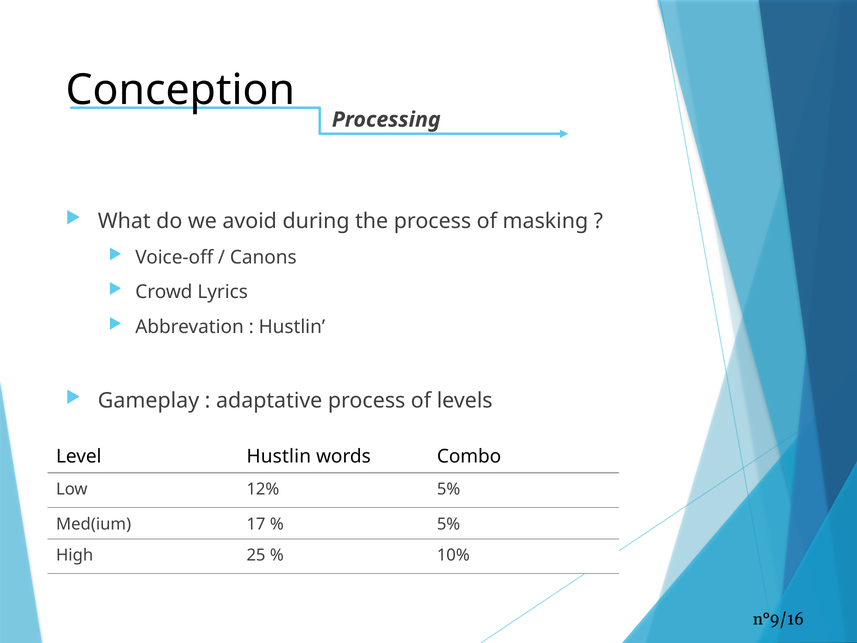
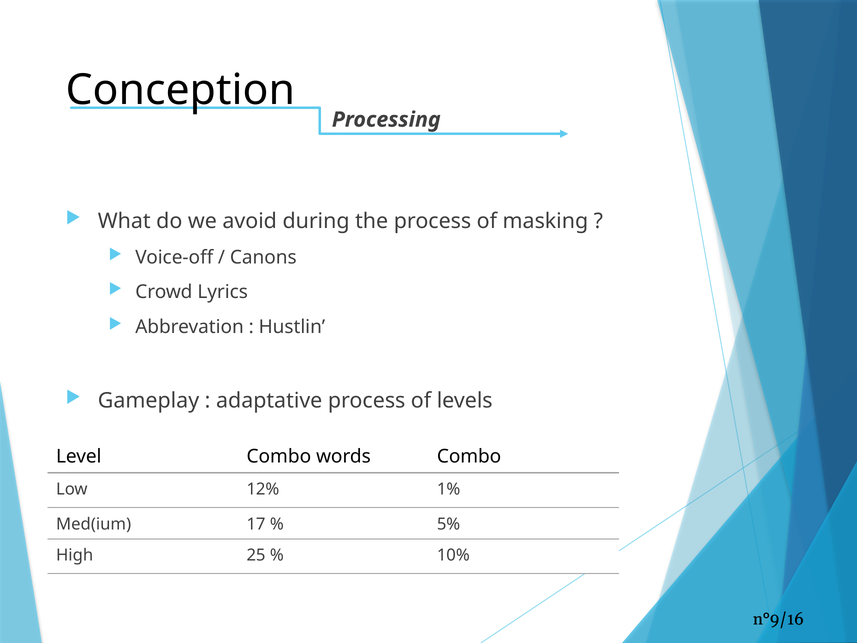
Level Hustlin: Hustlin -> Combo (279, 456)
12% 5%: 5% -> 1% (449, 489)
